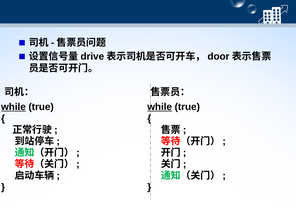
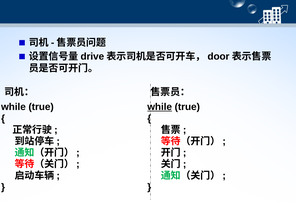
while underline: present -> none (13, 107)
